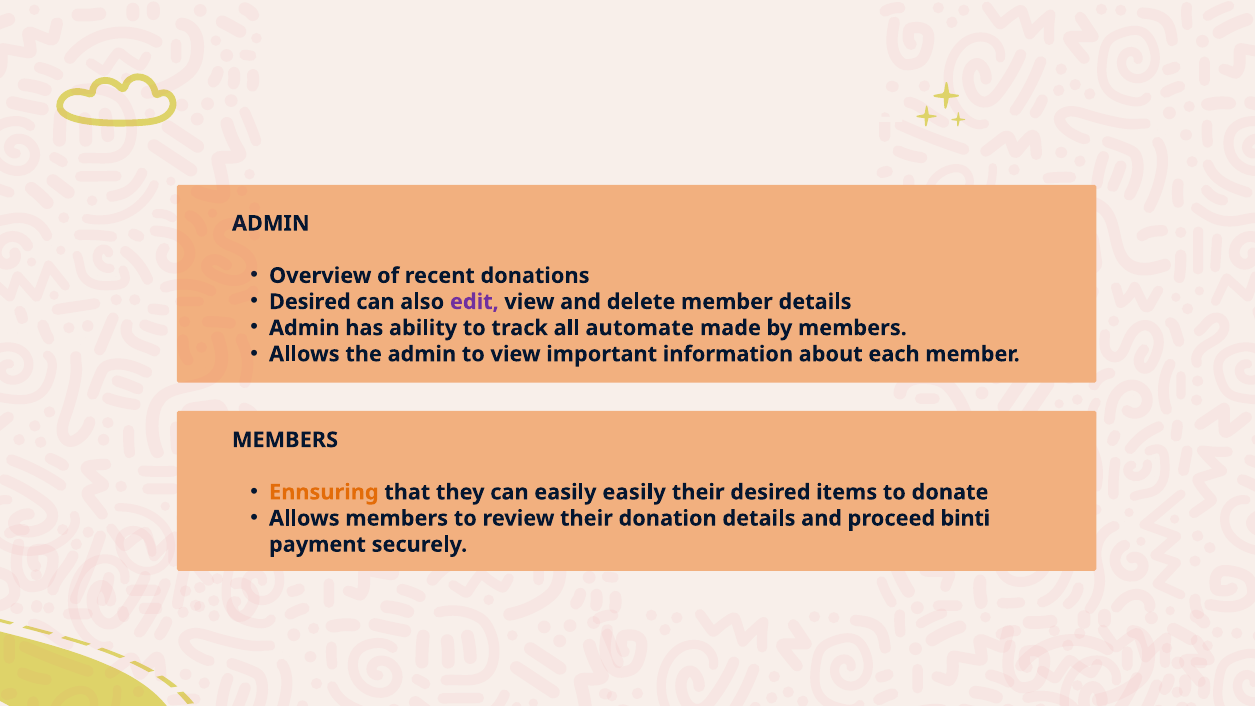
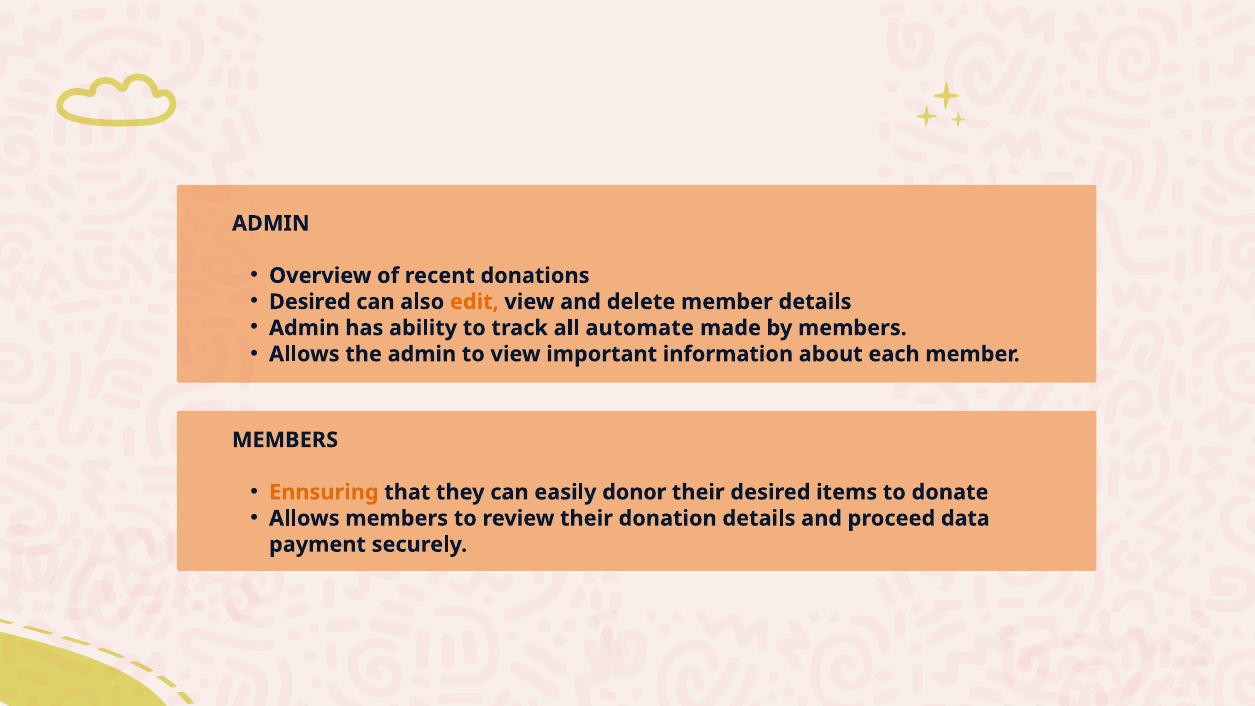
edit colour: purple -> orange (474, 302)
easily easily: easily -> donor (634, 492)
binti: binti -> data (965, 518)
